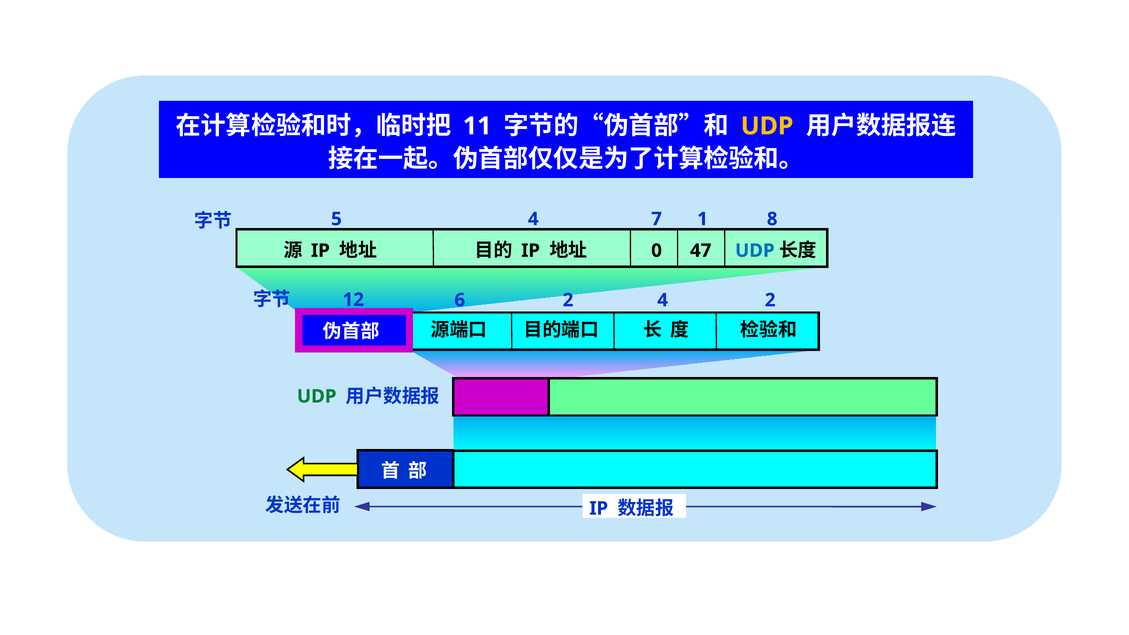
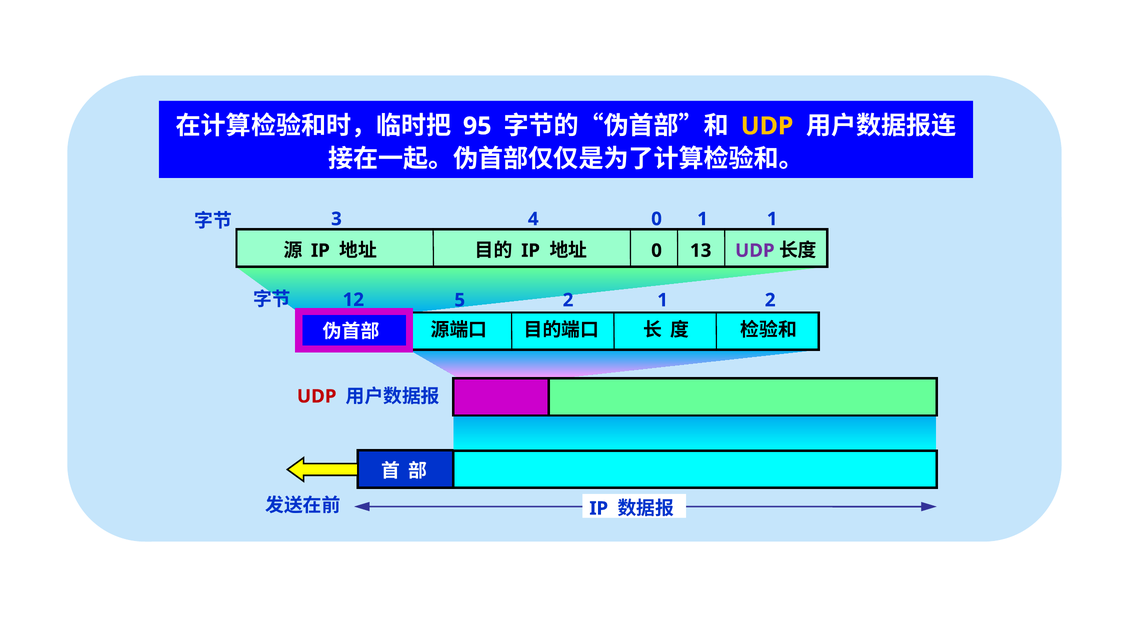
11: 11 -> 95 (477, 126)
5: 5 -> 3 (336, 219)
4 7: 7 -> 0 (657, 219)
1 8: 8 -> 1 (772, 219)
47: 47 -> 13 (701, 251)
UDP colour: blue -> purple (755, 251)
6: 6 -> 5 (460, 300)
2 4: 4 -> 1 (663, 300)
UDP colour: green -> red (317, 396)
